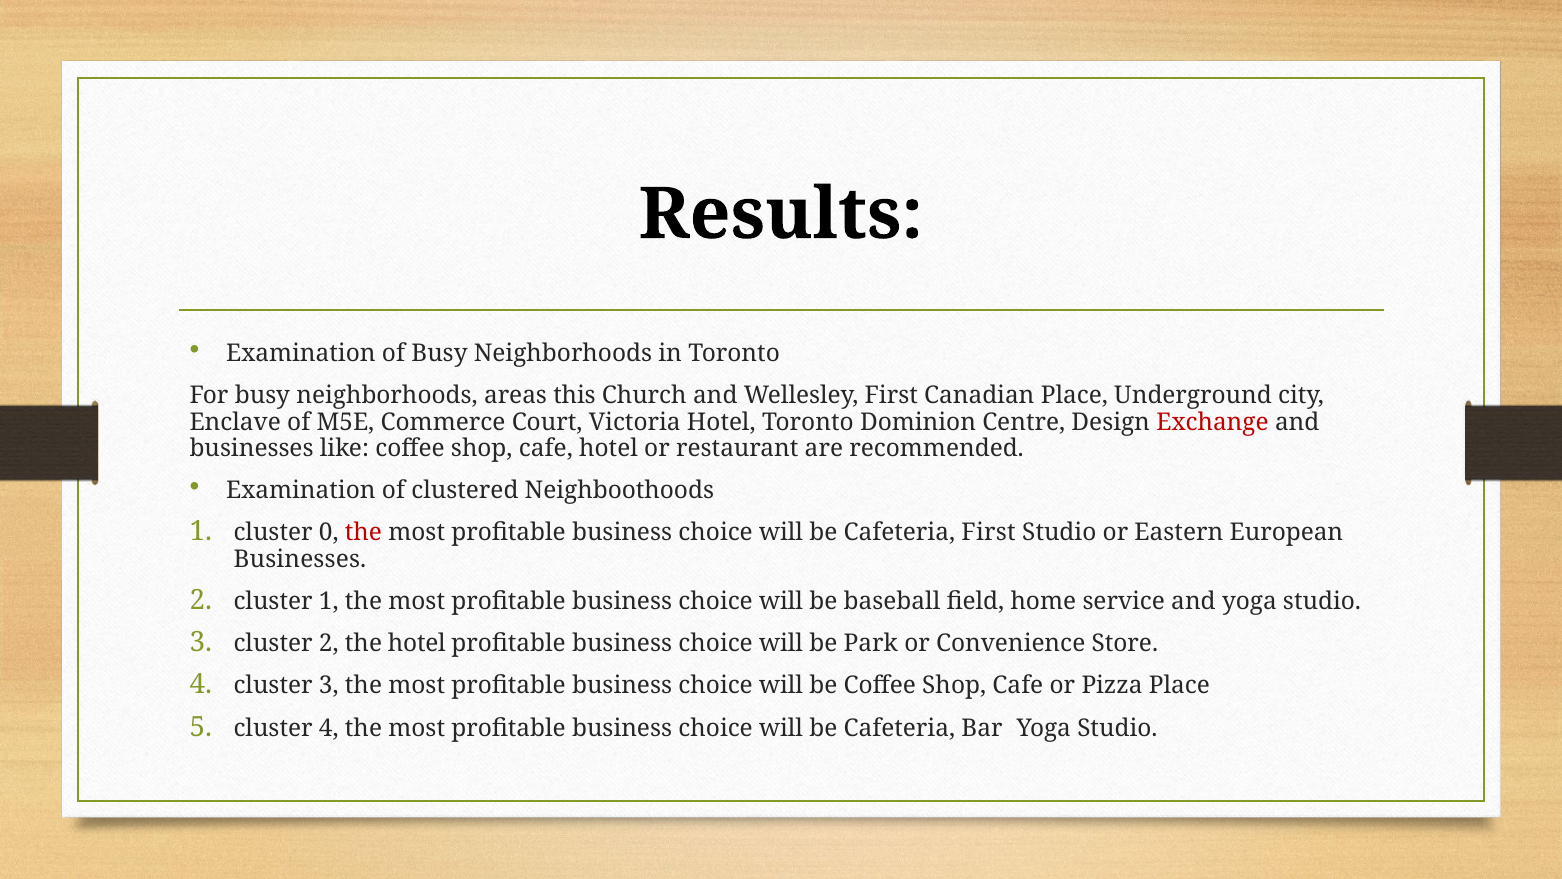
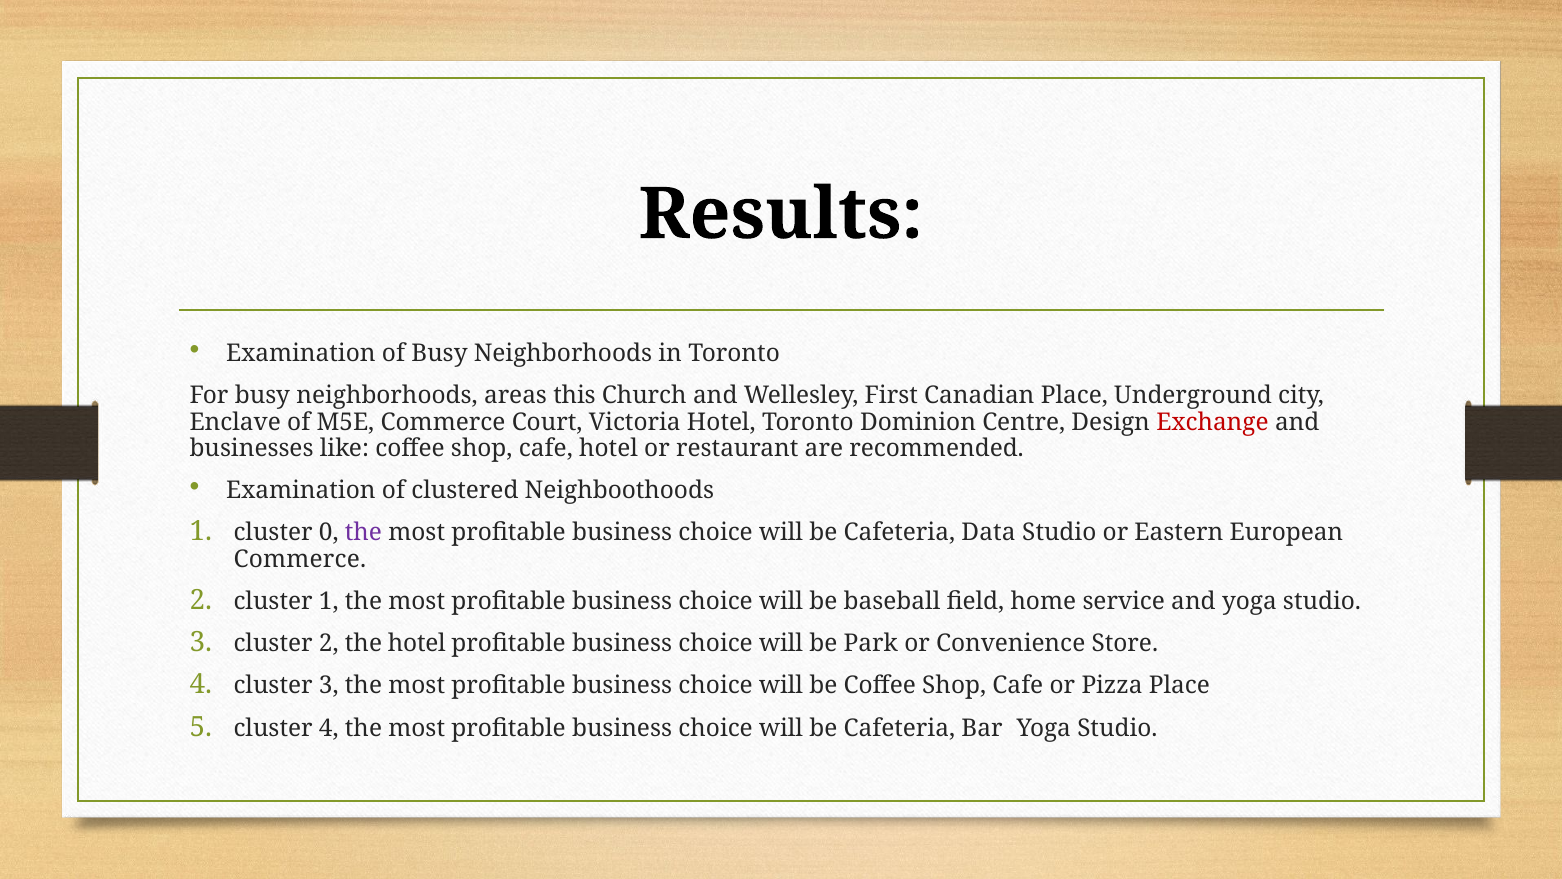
the colour: red -> purple (363, 533)
Cafeteria First: First -> Data (989, 533)
Businesses: Businesses -> Commerce (300, 559)
